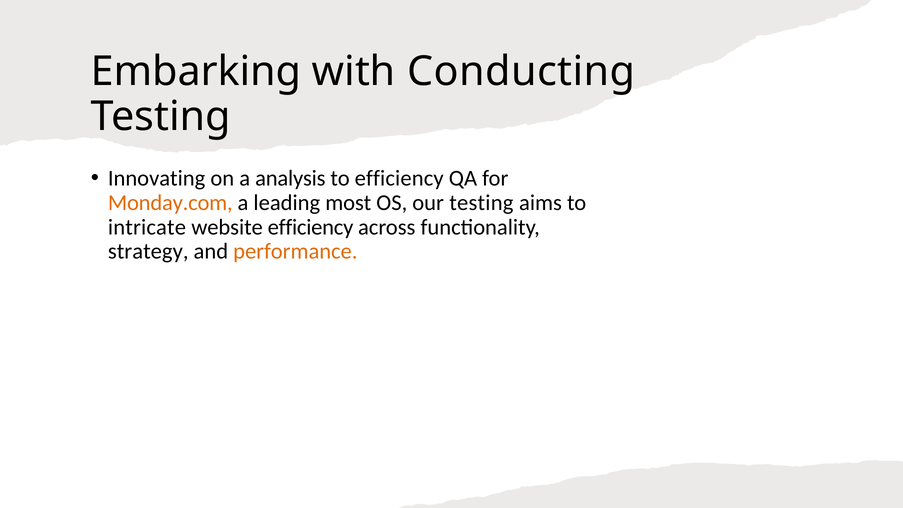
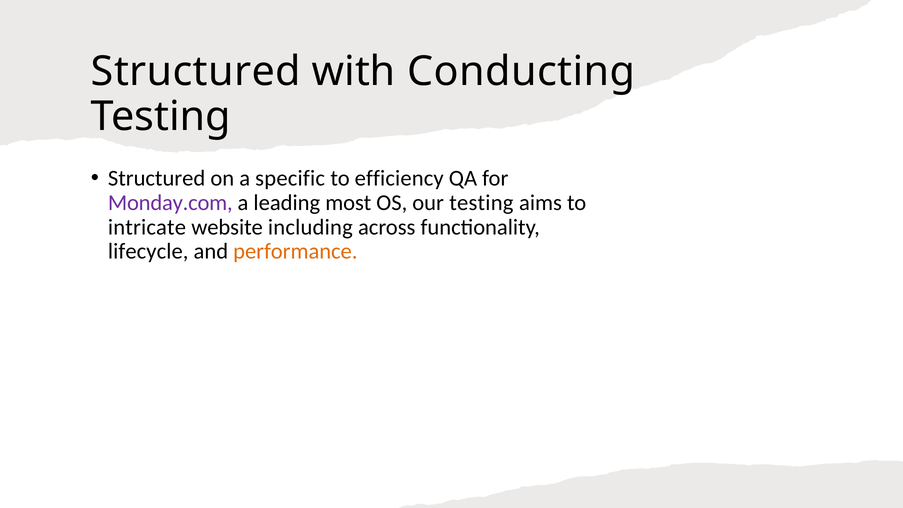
Embarking: Embarking -> Structured (196, 72)
Innovating: Innovating -> Structured (157, 178)
analysis: analysis -> specific (290, 178)
Monday.com colour: orange -> purple (170, 203)
website efficiency: efficiency -> including (310, 227)
strategy: strategy -> lifecycle (148, 251)
